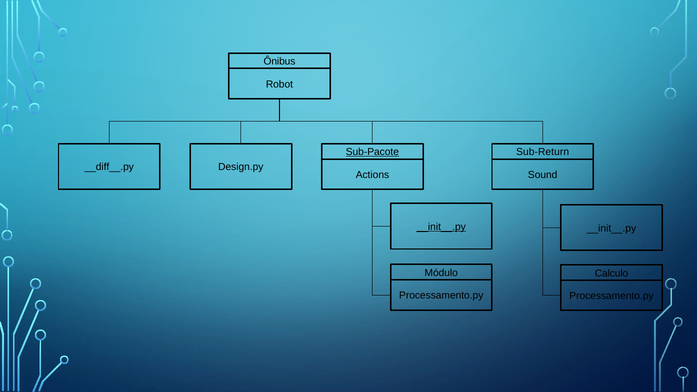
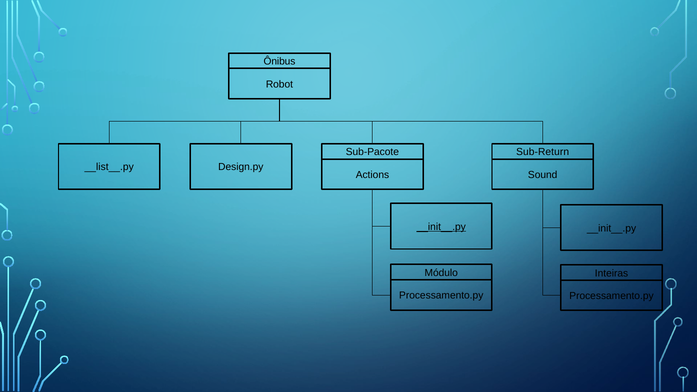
Sub-Pacote underline: present -> none (372, 152)
__diff__.py: __diff__.py -> __list__.py (109, 167)
Calculo: Calculo -> Inteiras (612, 273)
